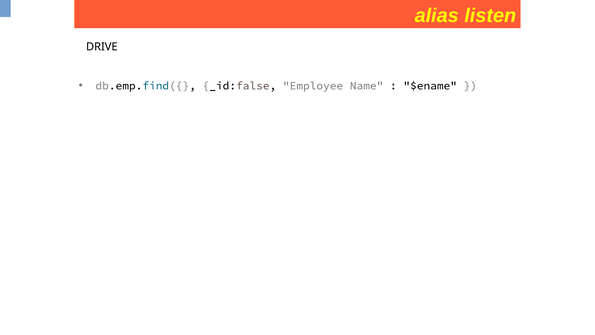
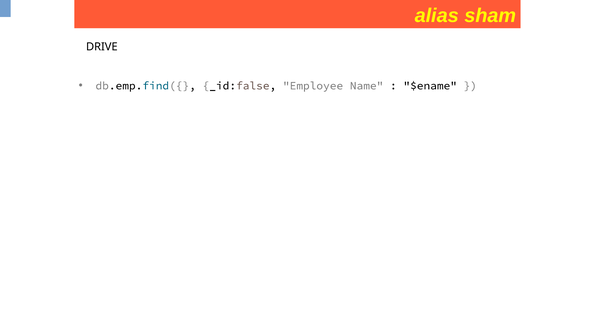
listen: listen -> sham (490, 15)
